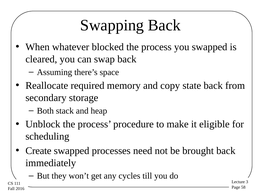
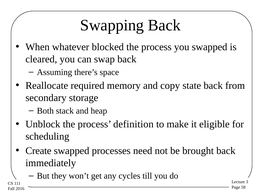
procedure: procedure -> definition (133, 124)
